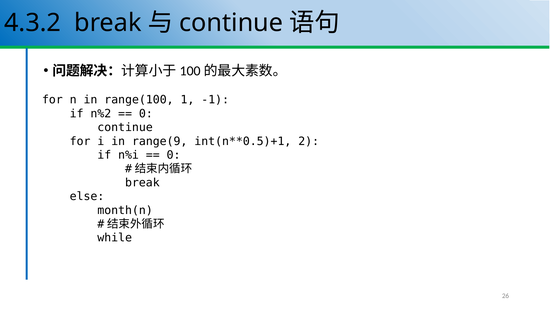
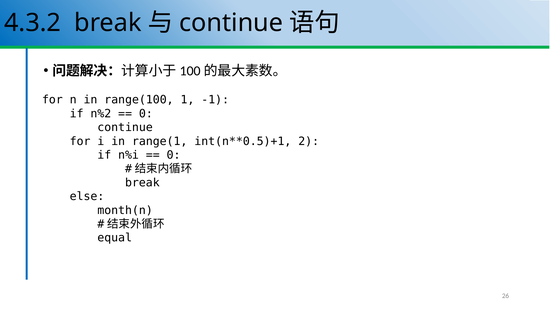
range(9: range(9 -> range(1 (160, 141)
while: while -> equal (115, 238)
